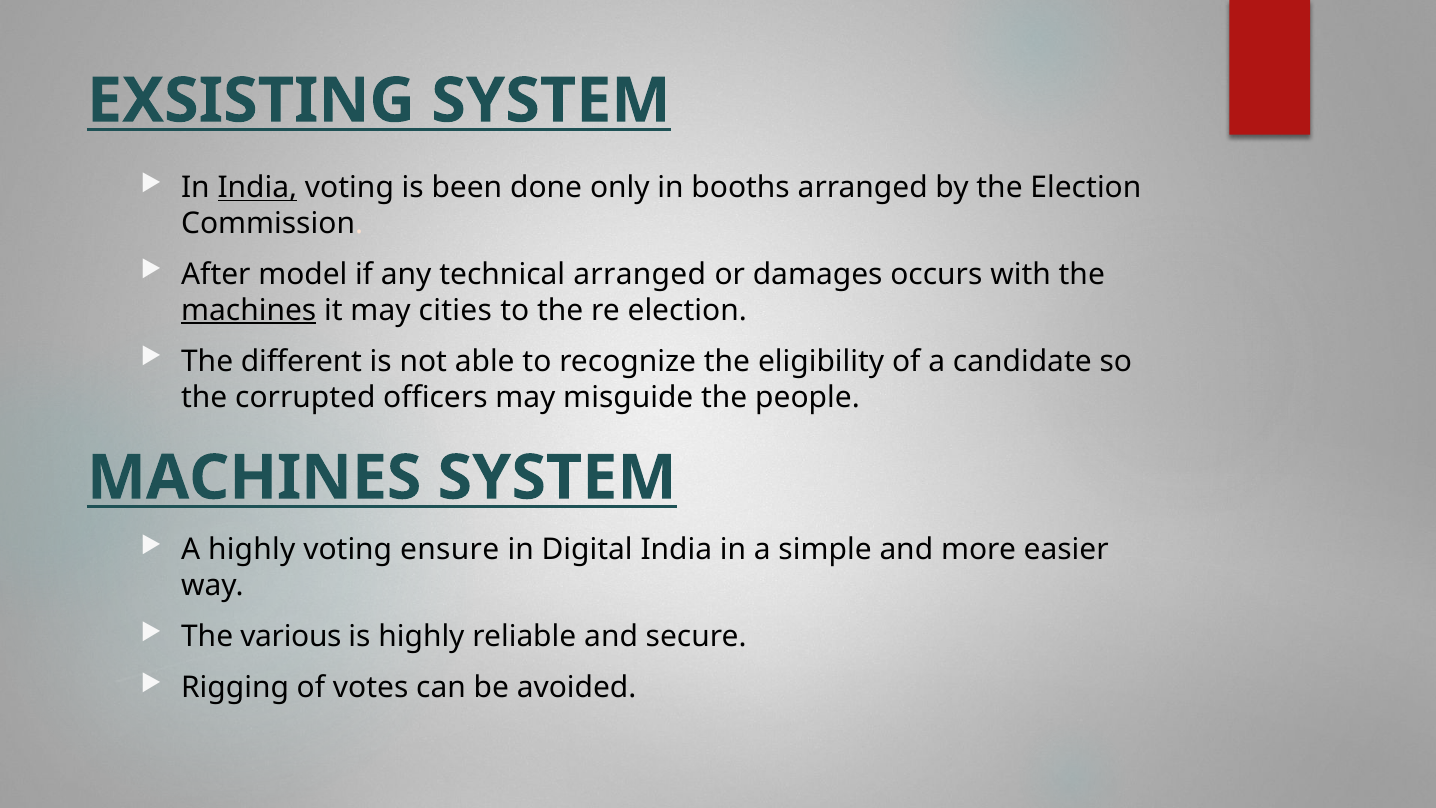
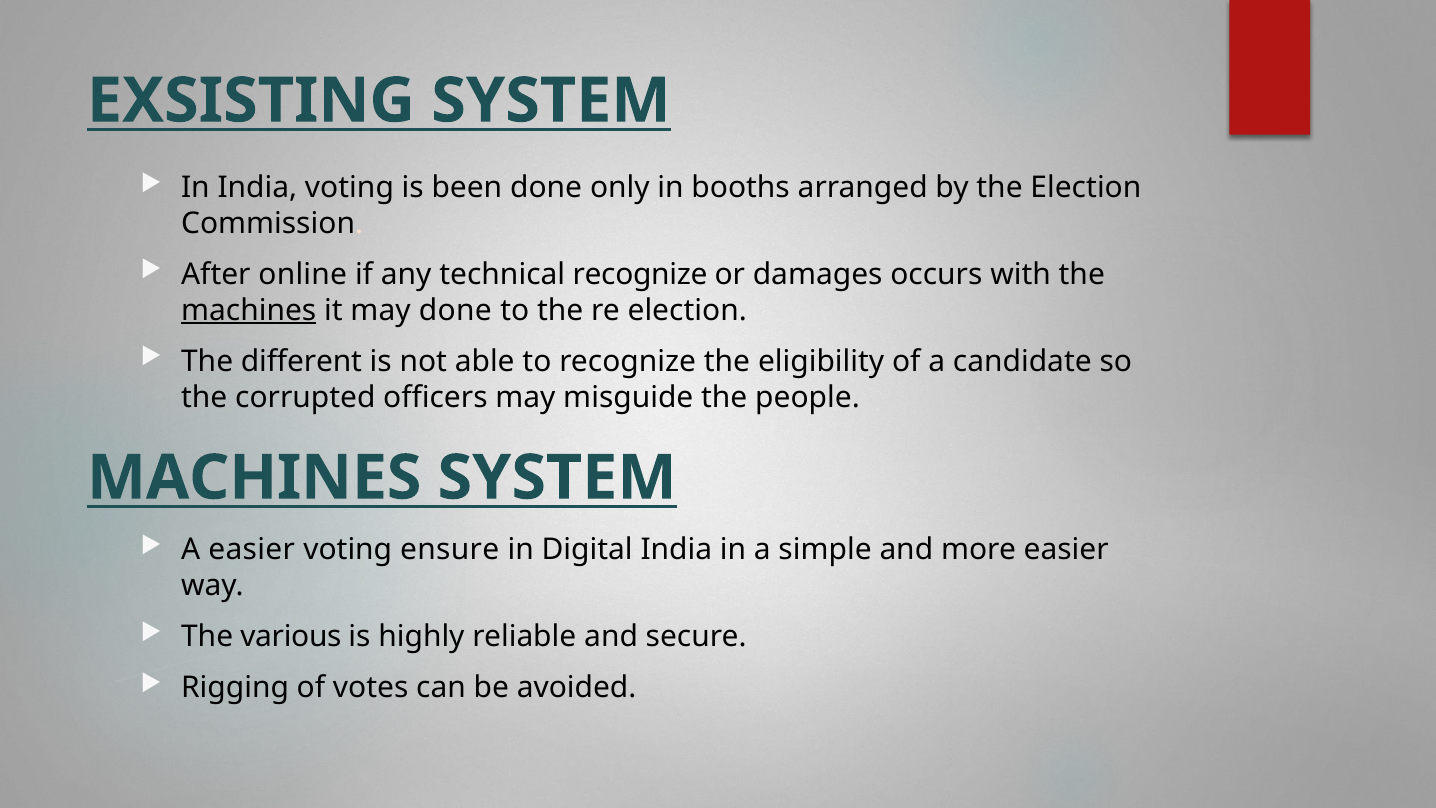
India underline: present -> none (257, 188)
model: model -> online (303, 274)
technical arranged: arranged -> recognize (640, 274)
may cities: cities -> done (455, 310)
A highly: highly -> easier (252, 550)
